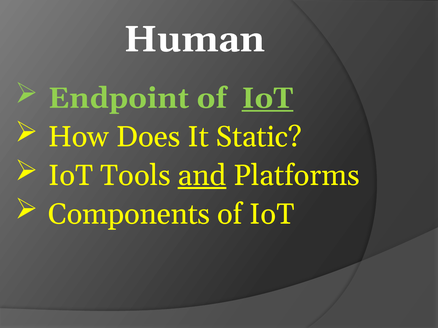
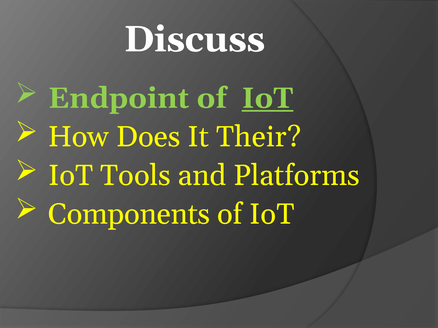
Human: Human -> Discuss (194, 39)
Static: Static -> Their (259, 137)
and underline: present -> none (202, 176)
